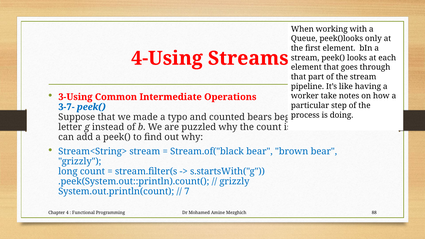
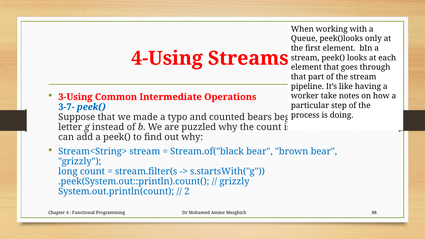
7: 7 -> 2 (187, 192)
